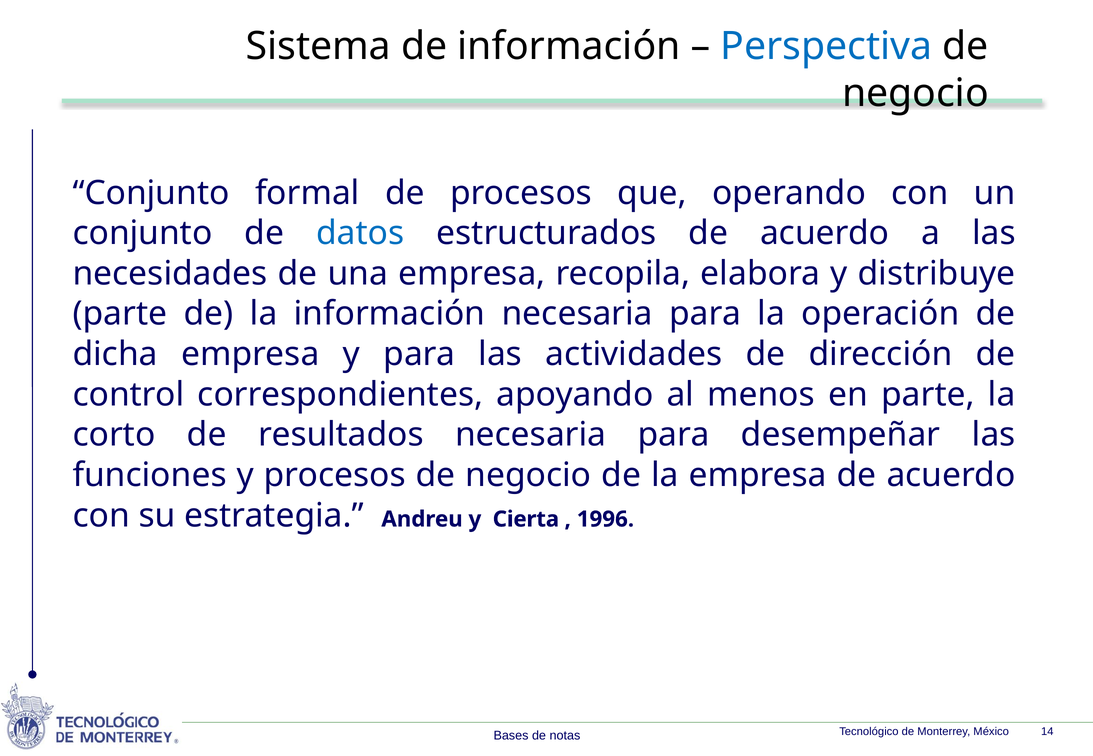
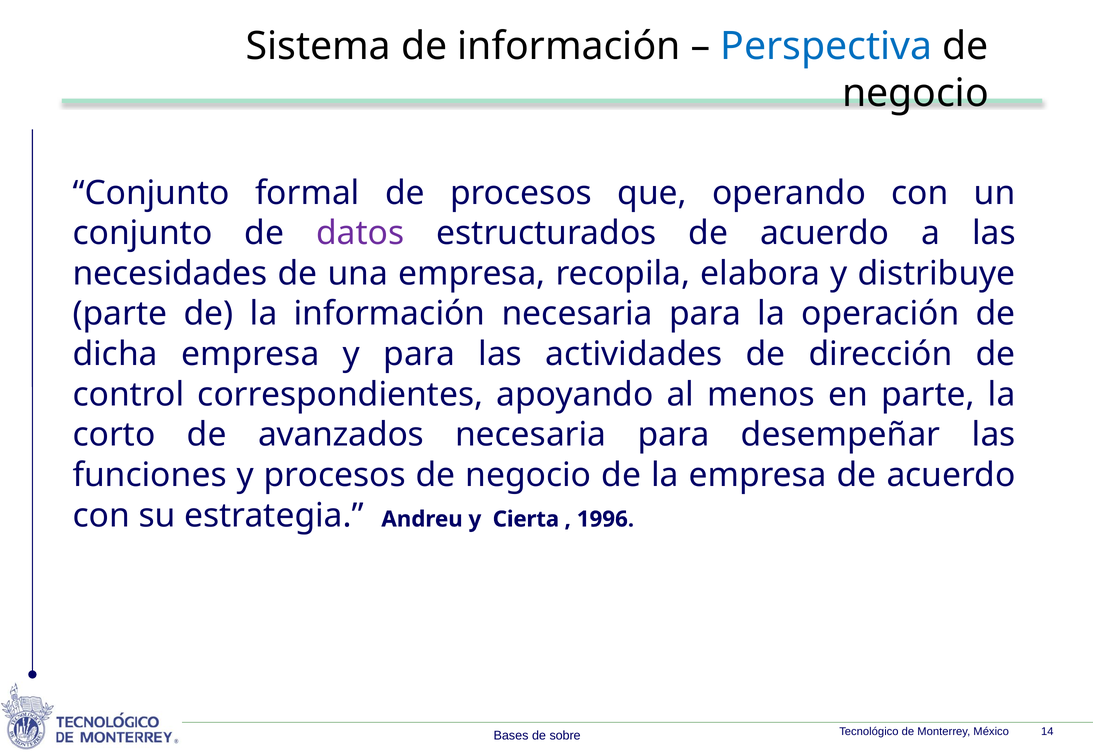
datos colour: blue -> purple (360, 233)
resultados: resultados -> avanzados (341, 435)
notas: notas -> sobre (565, 736)
